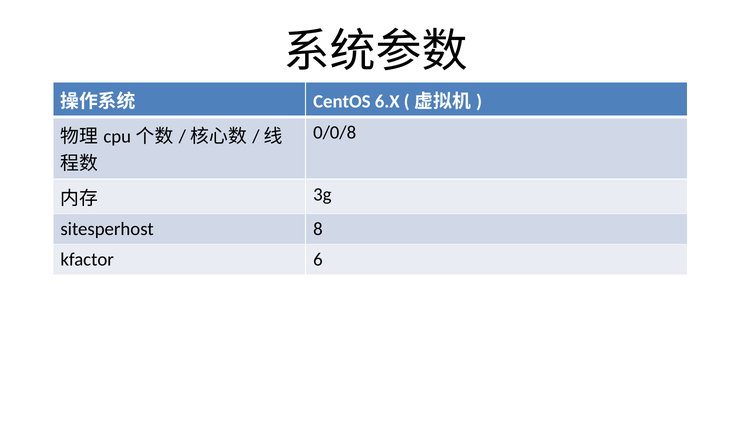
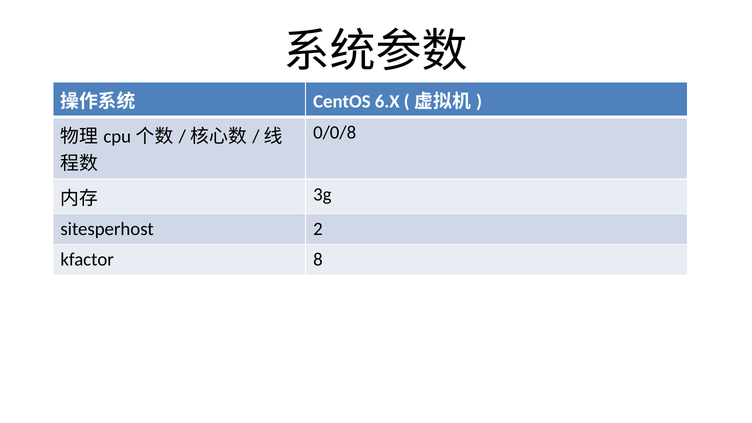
8: 8 -> 2 (318, 229)
6: 6 -> 8 (318, 260)
